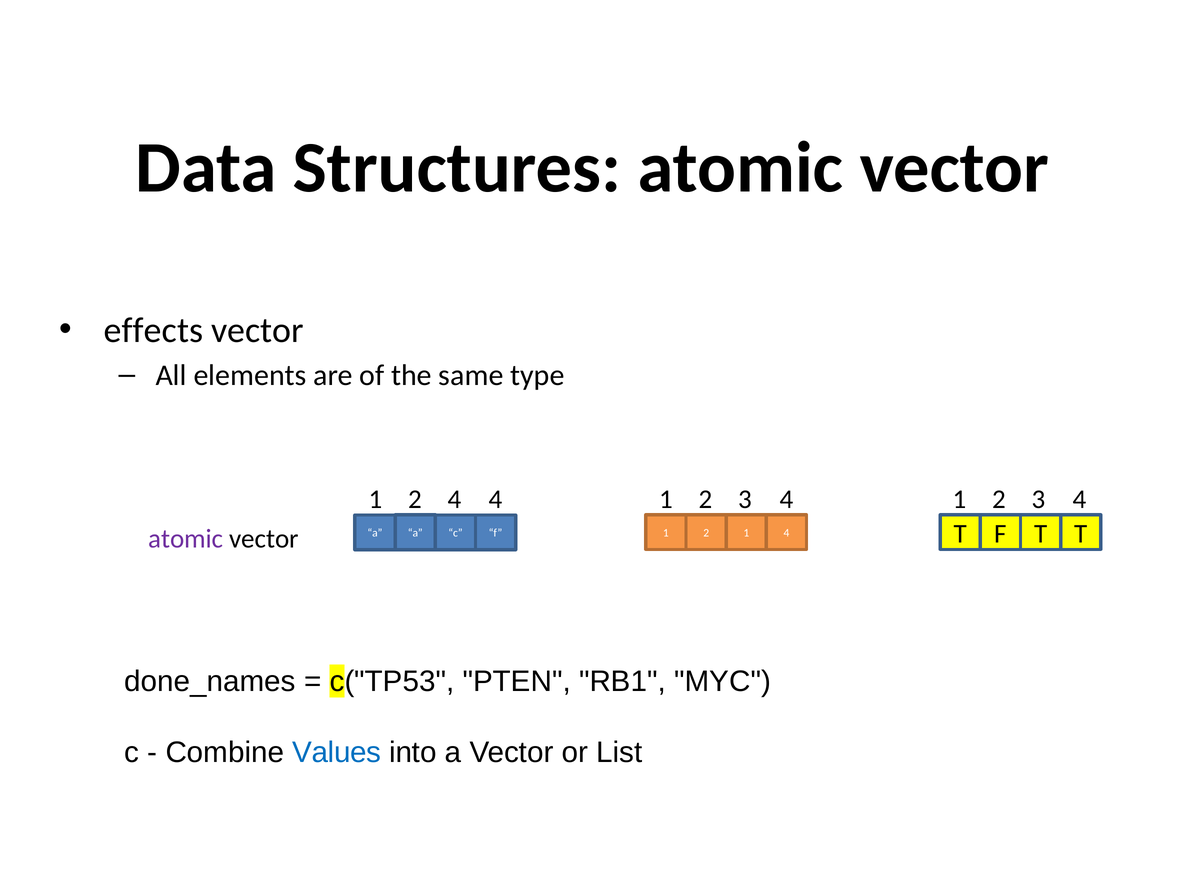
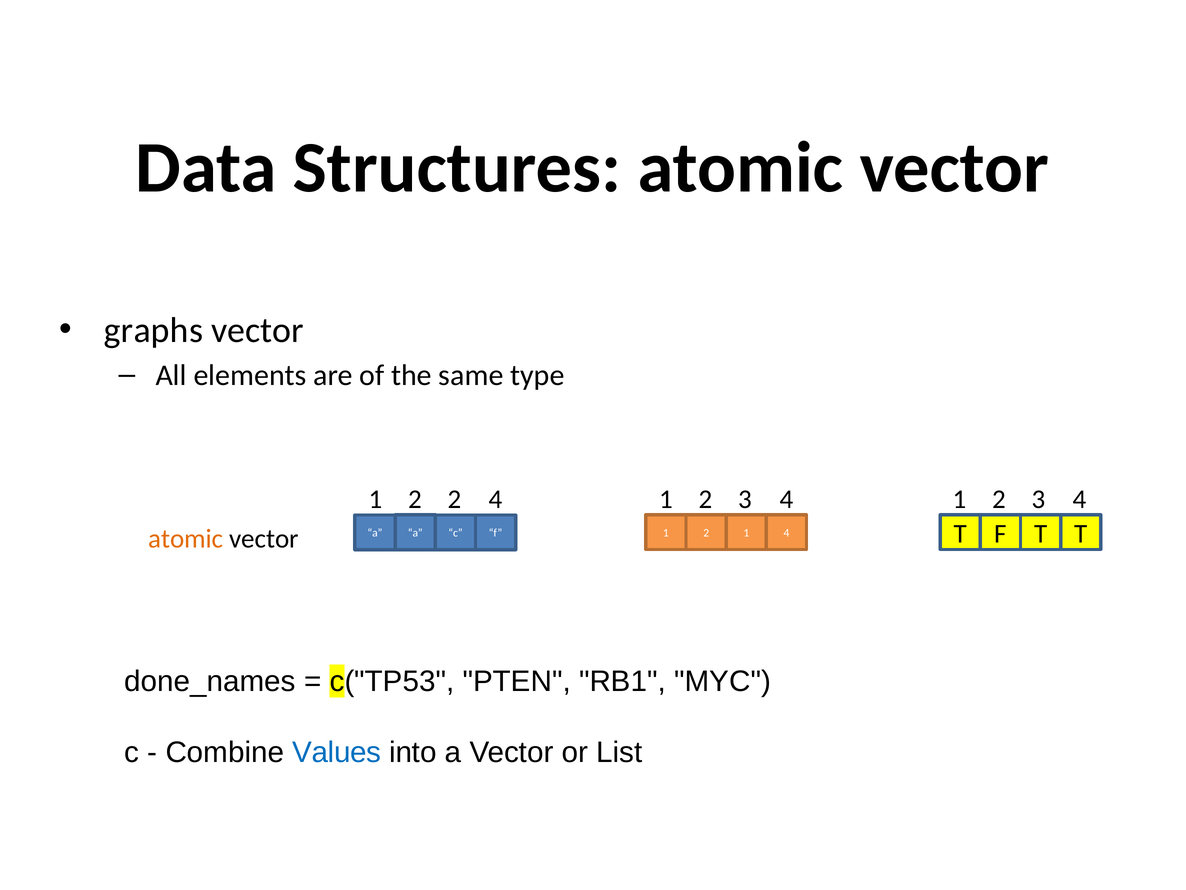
effects: effects -> graphs (153, 330)
2 4: 4 -> 2 (454, 499)
atomic colour: purple -> orange (186, 538)
